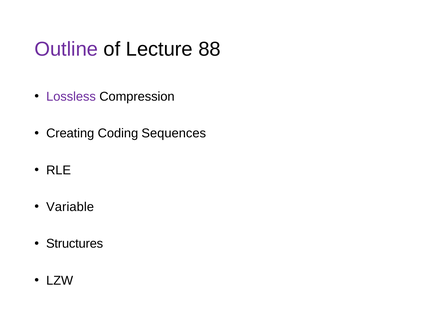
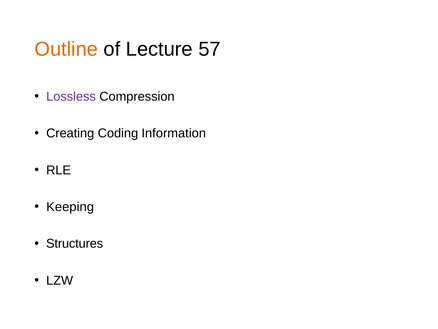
Outline colour: purple -> orange (66, 49)
88: 88 -> 57 (210, 49)
Sequences: Sequences -> Information (174, 133)
Variable: Variable -> Keeping (70, 207)
